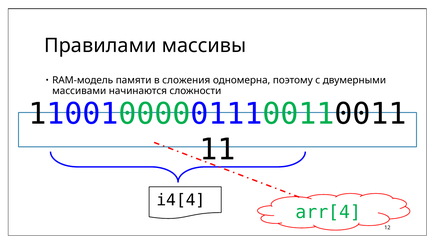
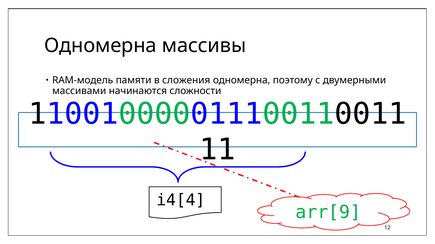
Правилами: Правилами -> Одномерна (100, 46)
arr[4: arr[4 -> arr[9 (328, 213)
